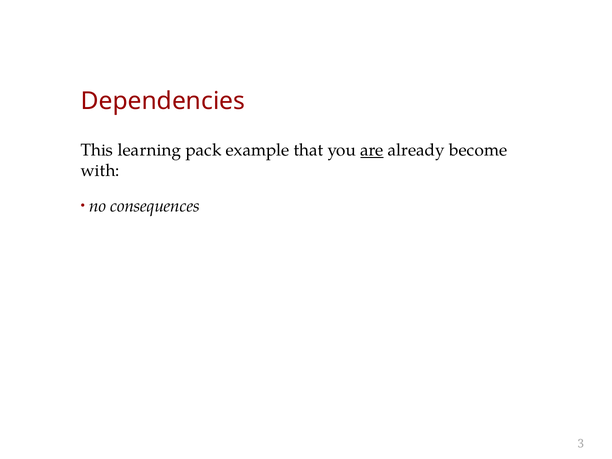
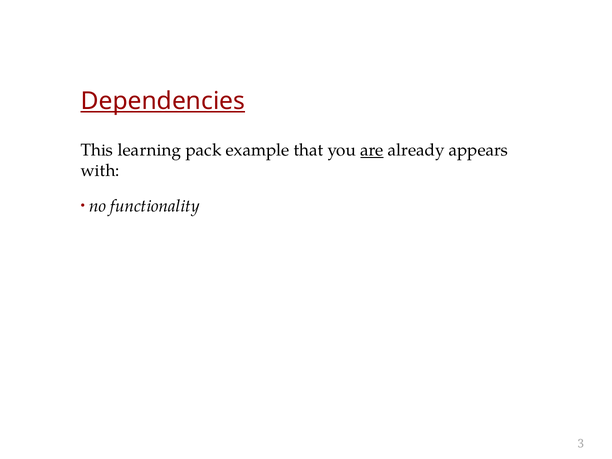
Dependencies underline: none -> present (163, 101)
become: become -> appears (478, 150)
consequences: consequences -> functionality (155, 206)
